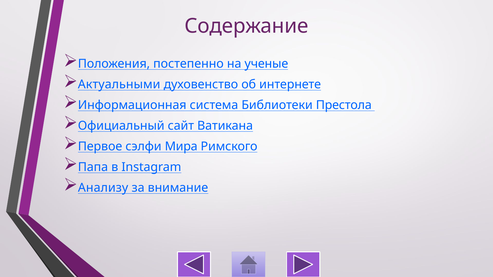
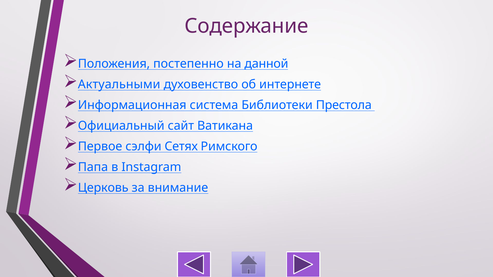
ученые: ученые -> данной (266, 64)
Мира: Мира -> Сетях (181, 147)
Анализу: Анализу -> Церковь (103, 188)
